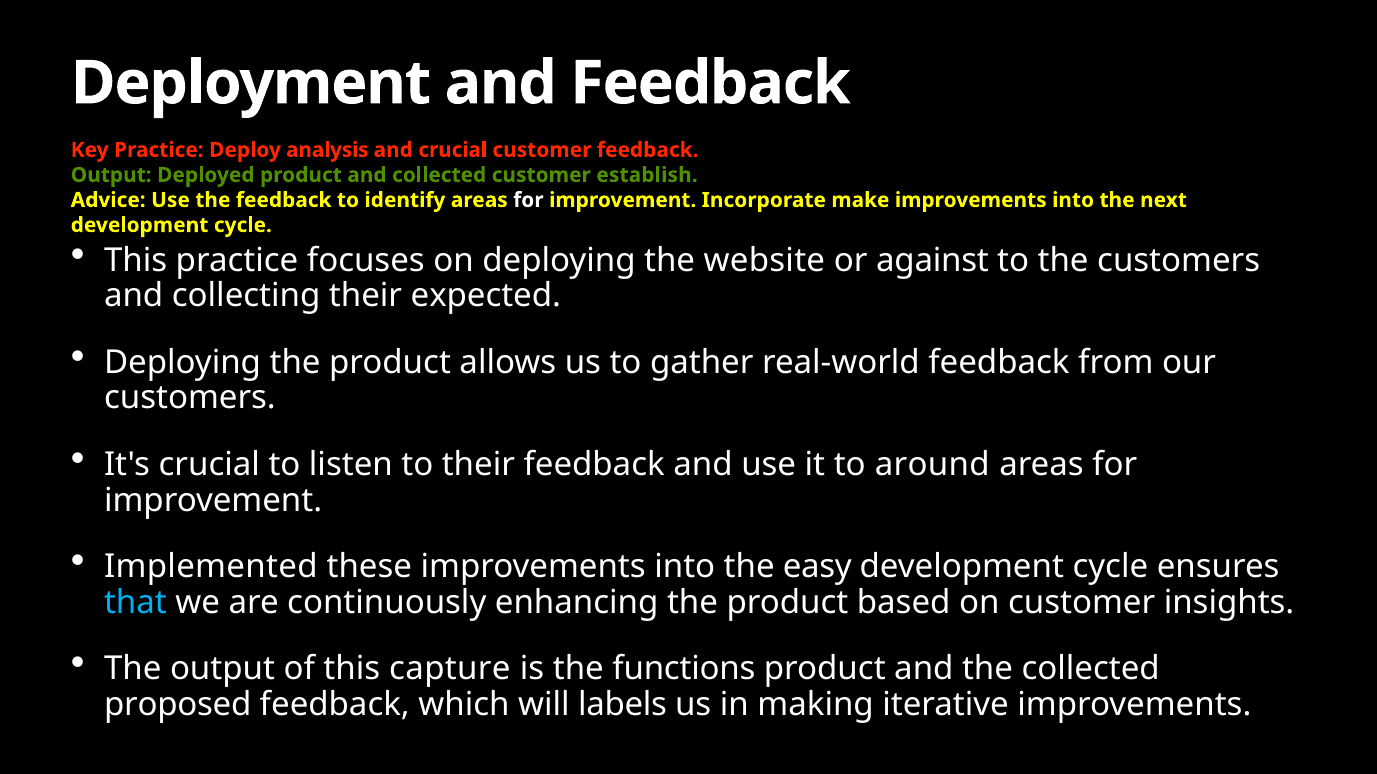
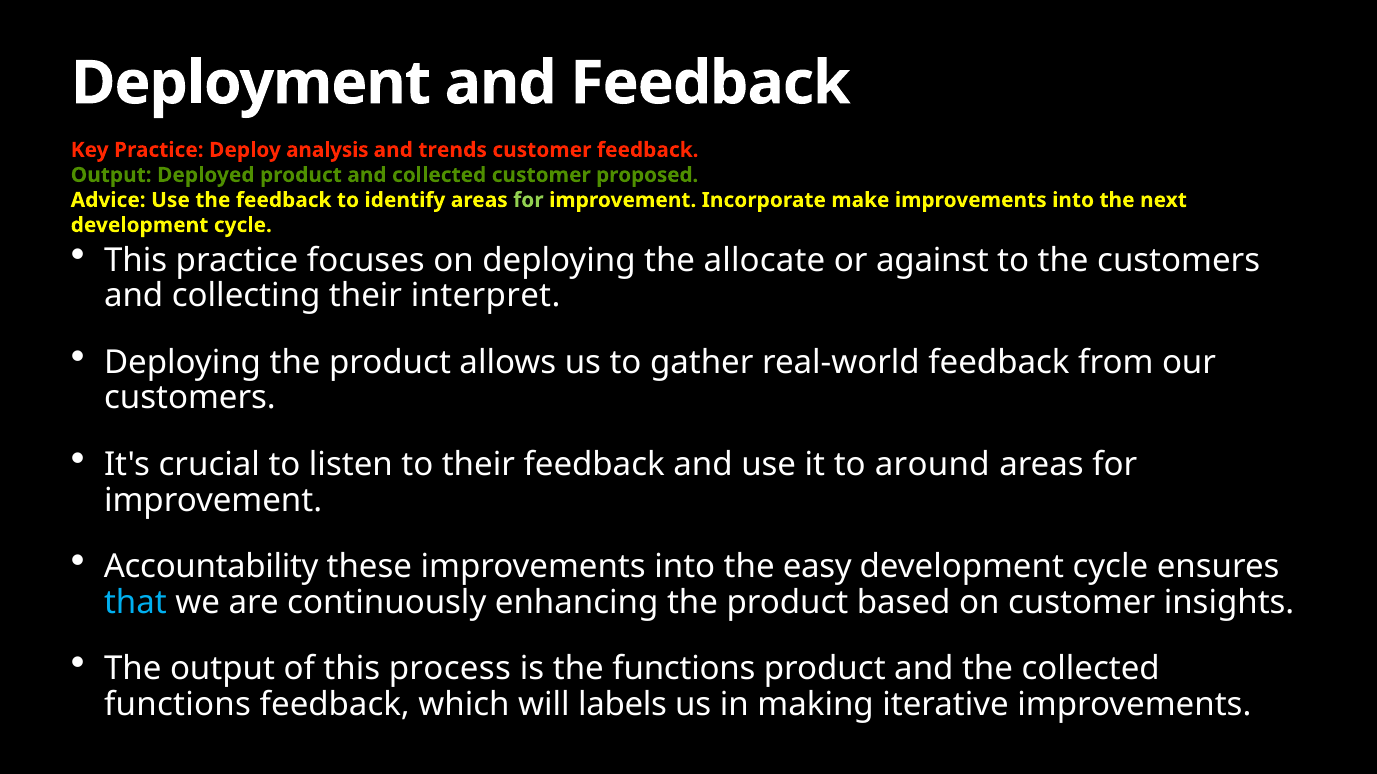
and crucial: crucial -> trends (453, 150)
establish: establish -> proposed (647, 175)
for colour: white -> light green (528, 200)
website: website -> allocate (764, 260)
expected: expected -> interpret (486, 296)
Implemented: Implemented -> Accountability (211, 567)
capture: capture -> process (450, 669)
proposed: proposed -> functions (178, 705)
